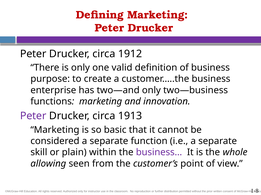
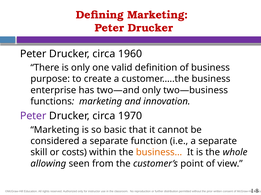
1912: 1912 -> 1960 (130, 54)
1913: 1913 -> 1970 (130, 116)
plain: plain -> costs (74, 153)
business… colour: purple -> orange (159, 153)
